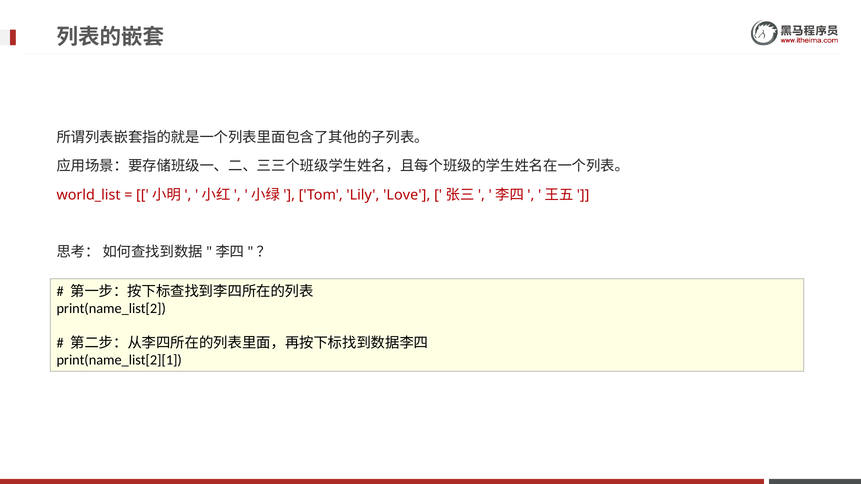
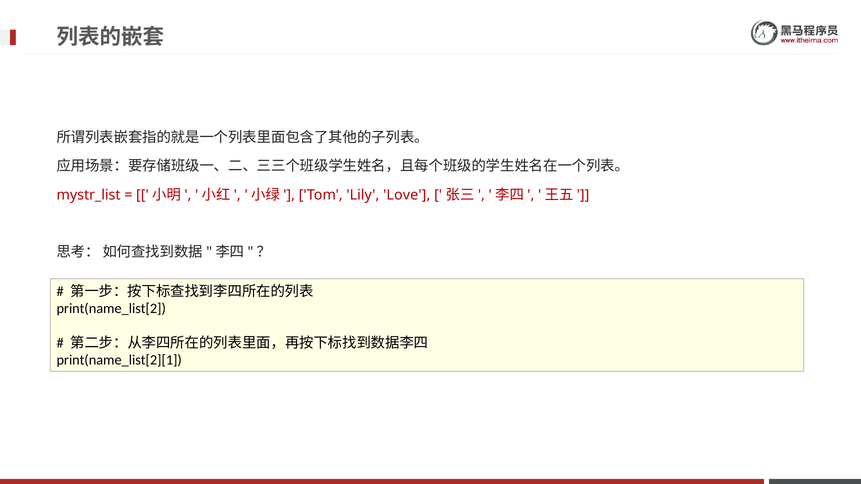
world_list: world_list -> mystr_list (89, 195)
